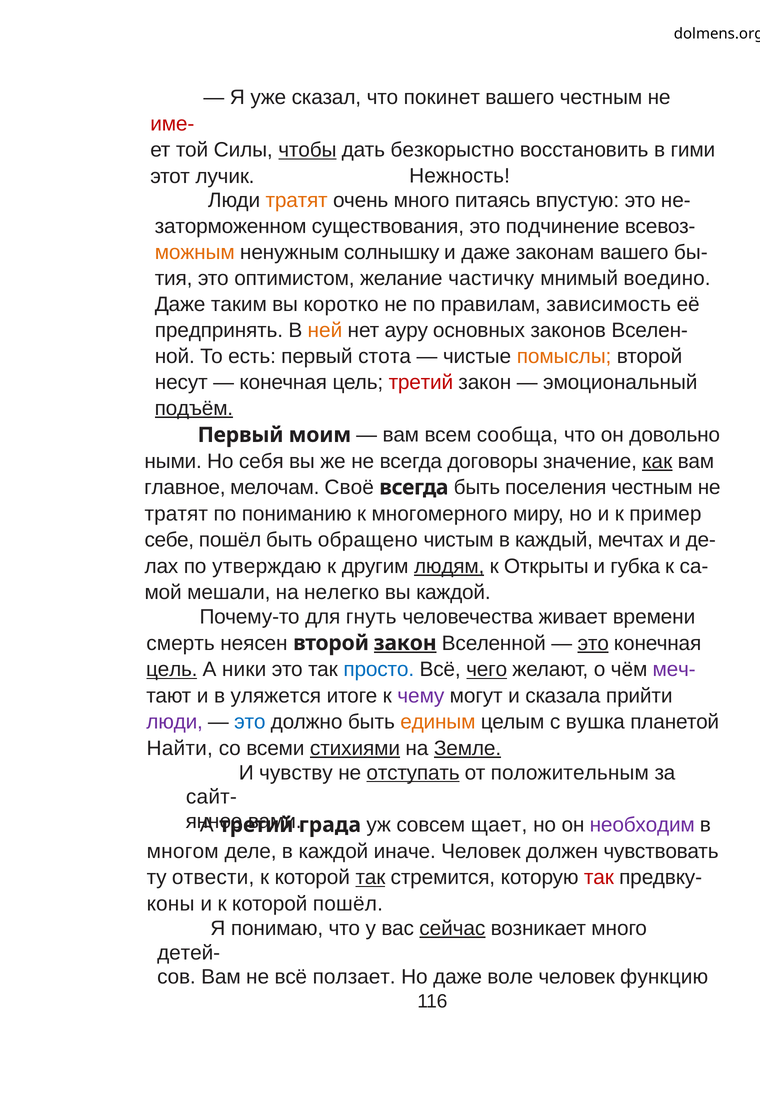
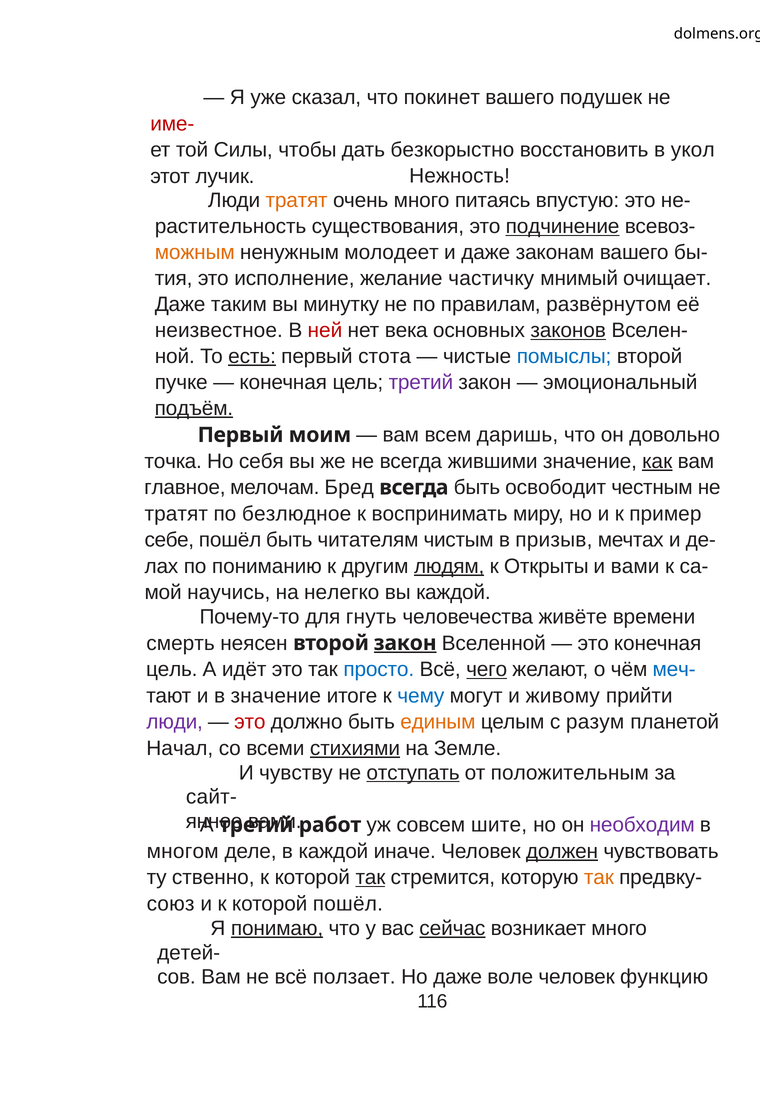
вашего честным: честным -> подушек (601, 98)
чтобы underline: present -> none (307, 150)
гими: гими -> укол (693, 150)
заторможенном: заторможенном -> растительность (231, 227)
подчинение underline: none -> present (563, 227)
солнышку: солнышку -> молодеет (392, 253)
оптимистом: оптимистом -> исполнение (294, 279)
воедино: воедино -> очищает (667, 279)
коротко: коротко -> минутку (341, 305)
зависимость: зависимость -> развёрнутом (609, 305)
предпринять: предпринять -> неизвестное (219, 331)
ней colour: orange -> red (325, 331)
ауру: ауру -> века (406, 331)
законов underline: none -> present (568, 331)
есть underline: none -> present (252, 357)
помыслы colour: orange -> blue (564, 357)
несут: несут -> пучке (181, 383)
третий colour: red -> purple (421, 383)
сообща: сообща -> даришь (517, 435)
ными: ными -> точка (173, 462)
договоры: договоры -> жившими (493, 462)
Своё: Своё -> Бред (349, 488)
поселения: поселения -> освободит (556, 488)
пониманию: пониманию -> безлюдное (297, 514)
многомерного: многомерного -> воспринимать (440, 514)
обращено: обращено -> читателям (368, 541)
каждый: каждый -> призыв (554, 541)
утверждаю: утверждаю -> пониманию (267, 567)
и губка: губка -> вами (635, 567)
мешали: мешали -> научись (229, 593)
живает: живает -> живёте (573, 617)
это underline: present -> none (593, 644)
цель underline: present -> none (172, 670)
ники: ники -> идёт (244, 670)
меч- colour: purple -> blue (674, 670)
в уляжется: уляжется -> значение (276, 696)
чему colour: purple -> blue (421, 696)
сказала: сказала -> живому (563, 696)
это colour: blue -> red (250, 723)
вушка: вушка -> разум (595, 723)
Найти: Найти -> Начал (180, 749)
Земле underline: present -> none (468, 749)
града: града -> работ (330, 826)
щает: щает -> шите (499, 826)
должен underline: none -> present (562, 852)
отвести: отвести -> ственно (213, 878)
так colour: red -> orange (599, 878)
коны: коны -> союз (171, 905)
понимаю underline: none -> present (277, 929)
